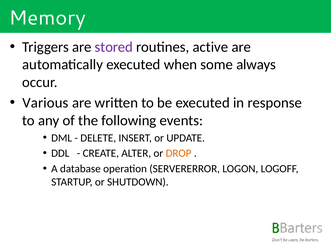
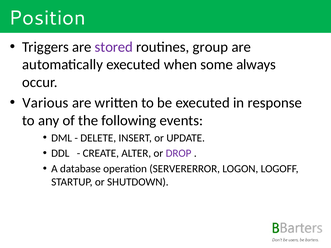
Memory: Memory -> Position (47, 18)
active: active -> group (210, 47)
DROP colour: orange -> purple (179, 153)
